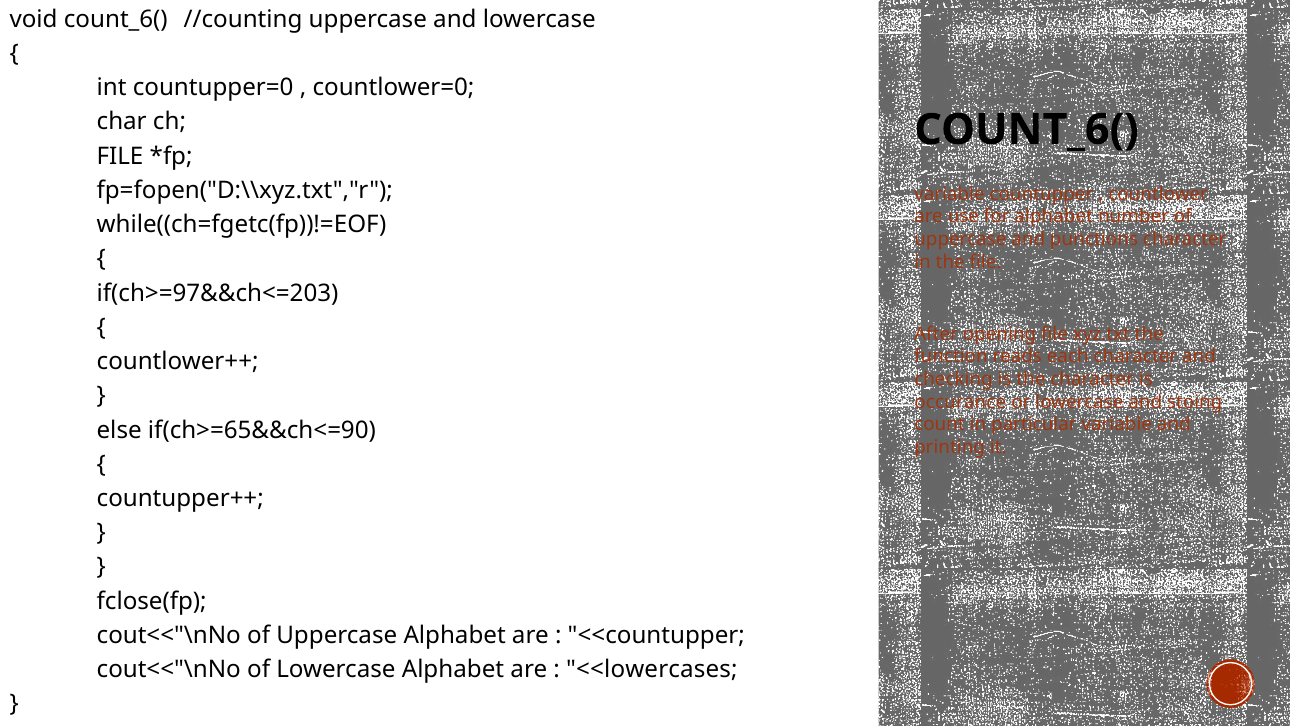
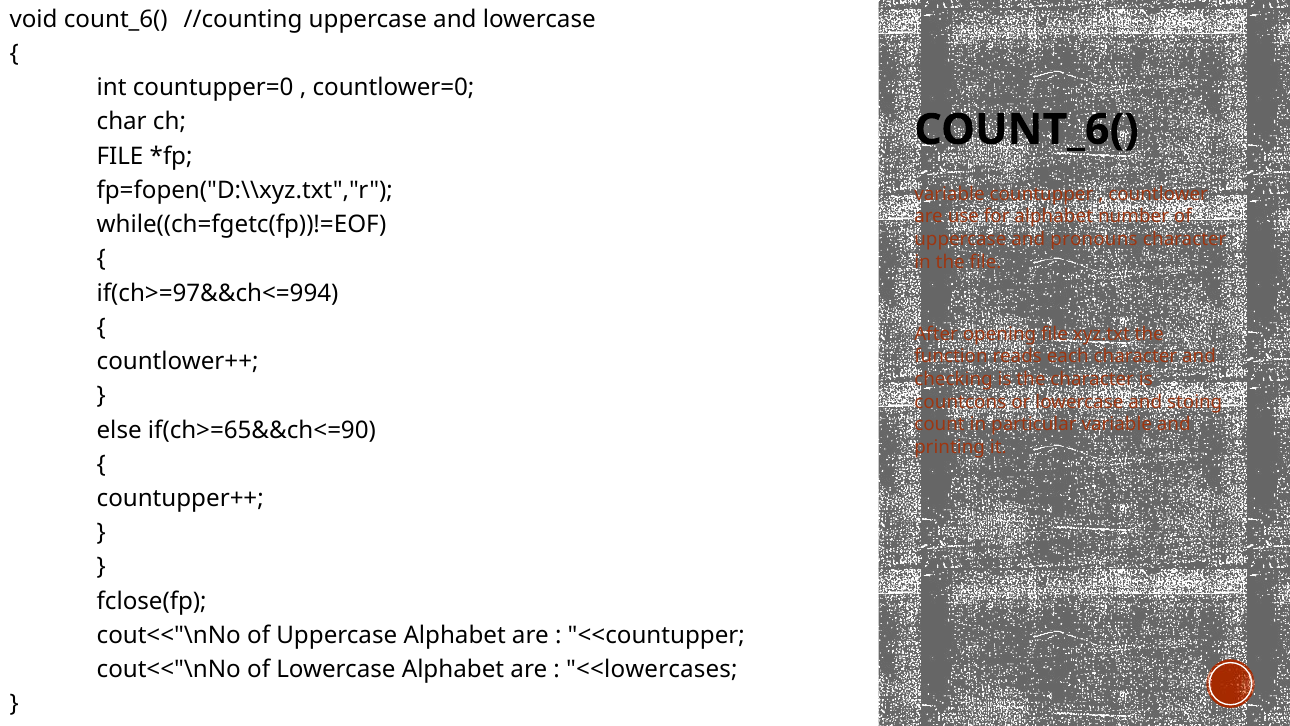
punctions: punctions -> pronouns (1094, 239)
if(ch>=97&&ch<=203: if(ch>=97&&ch<=203 -> if(ch>=97&&ch<=994 (218, 293)
occurance: occurance -> countcons (960, 402)
